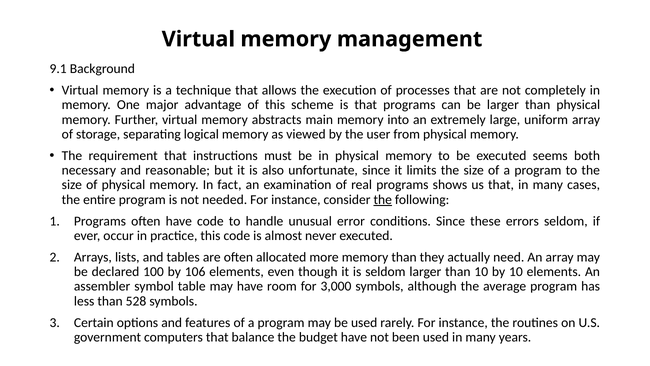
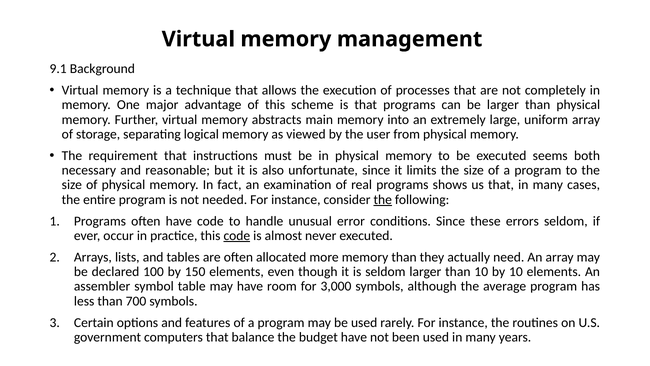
code underline: none -> present (237, 236)
106: 106 -> 150 (195, 272)
528: 528 -> 700 (136, 301)
